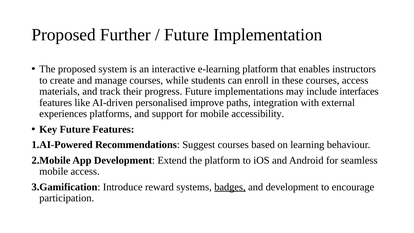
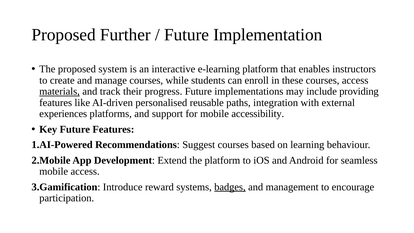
materials underline: none -> present (60, 91)
interfaces: interfaces -> providing (359, 91)
improve: improve -> reusable (207, 103)
and development: development -> management (292, 187)
